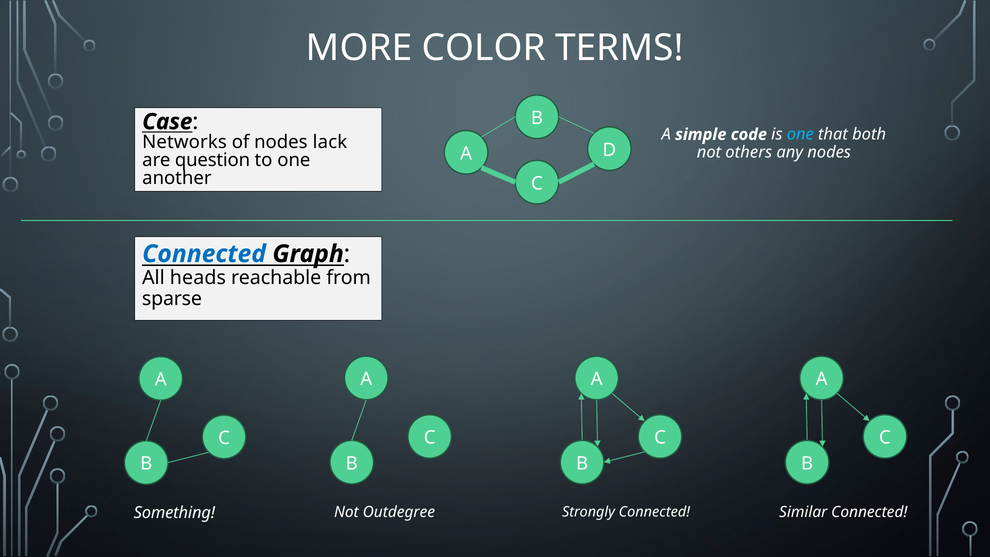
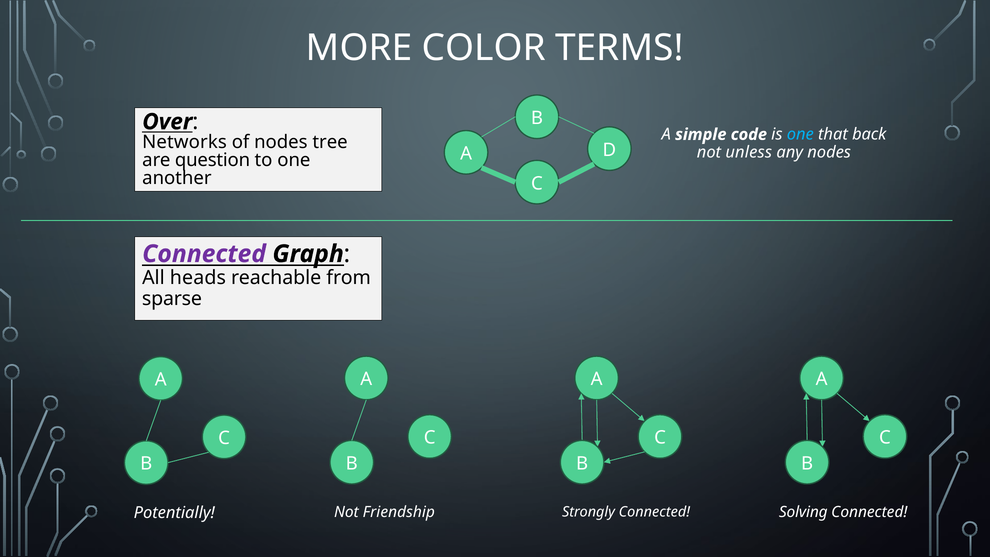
Case: Case -> Over (167, 122)
both: both -> back (869, 134)
lack: lack -> tree (330, 142)
others: others -> unless (749, 152)
Connected colour: blue -> purple (204, 254)
Outdegree: Outdegree -> Friendship (399, 512)
Similar: Similar -> Solving (803, 512)
Something: Something -> Potentially (174, 513)
